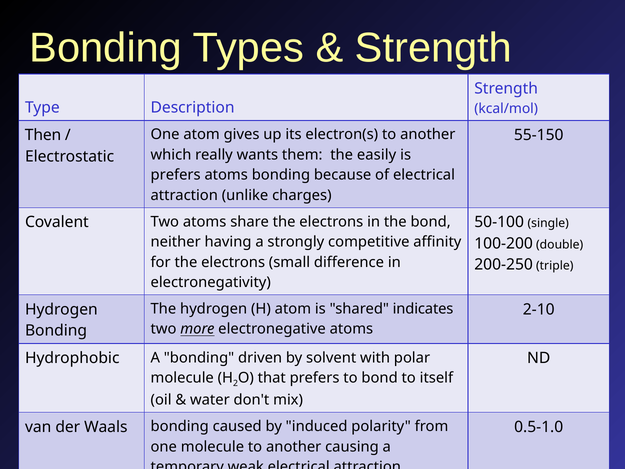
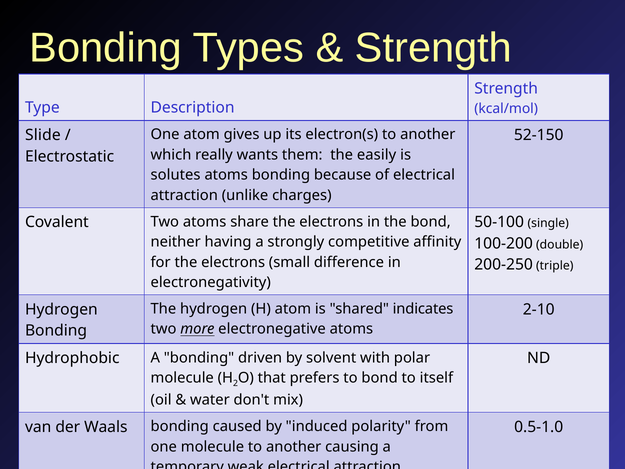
Then: Then -> Slide (43, 135)
55-150: 55-150 -> 52-150 (539, 135)
prefers: prefers -> solutes (176, 175)
